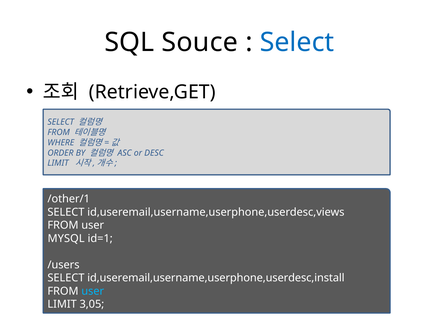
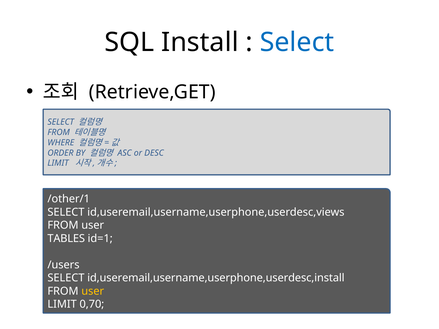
Souce: Souce -> Install (200, 42)
MYSQL: MYSQL -> TABLES (66, 239)
user colour: light blue -> yellow (93, 291)
3,05: 3,05 -> 0,70 (92, 304)
